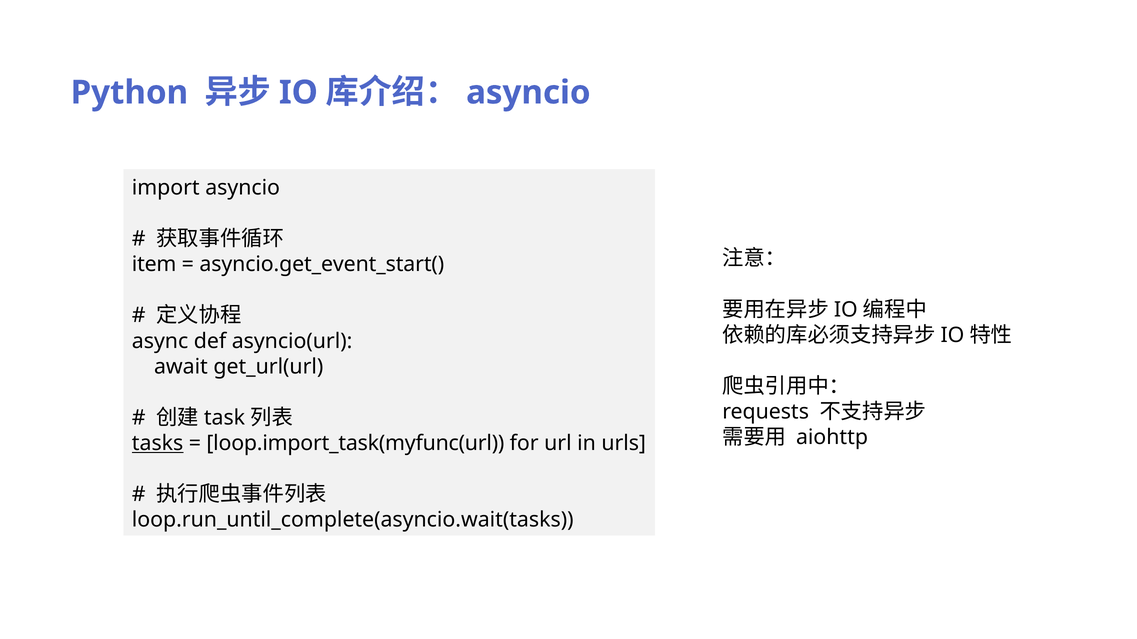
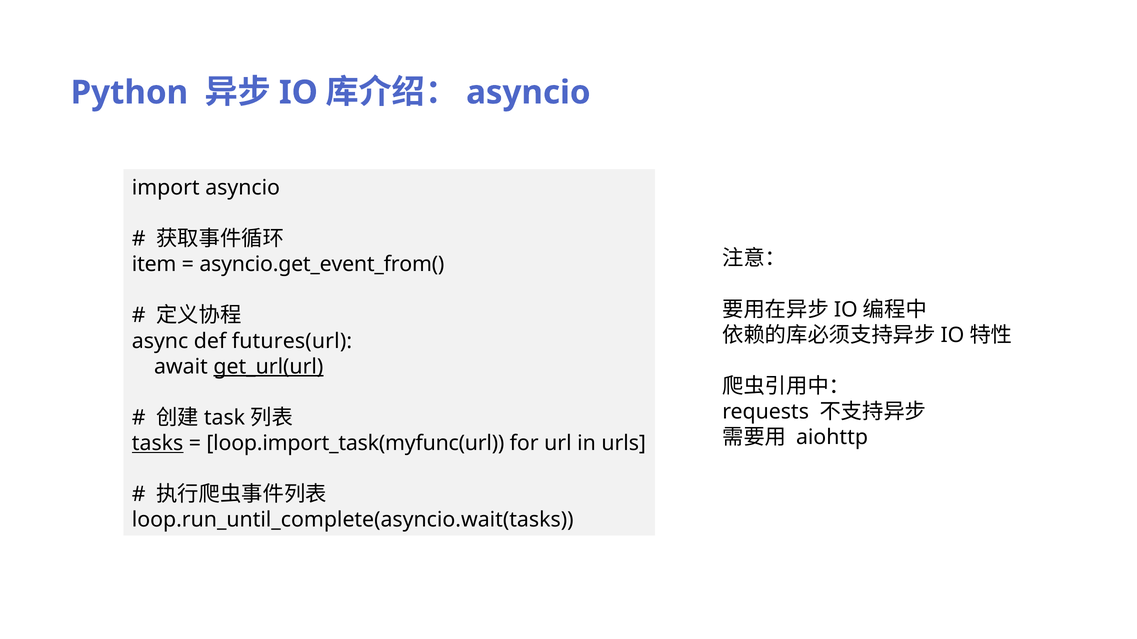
asyncio.get_event_start(: asyncio.get_event_start( -> asyncio.get_event_from( (322, 265)
asyncio(url: asyncio(url -> futures(url (292, 341)
get_url(url underline: none -> present (268, 367)
